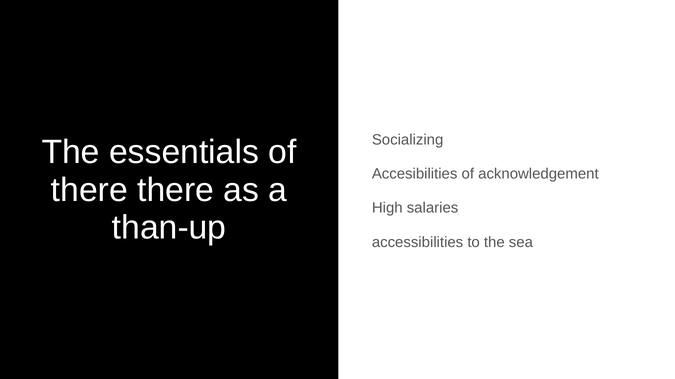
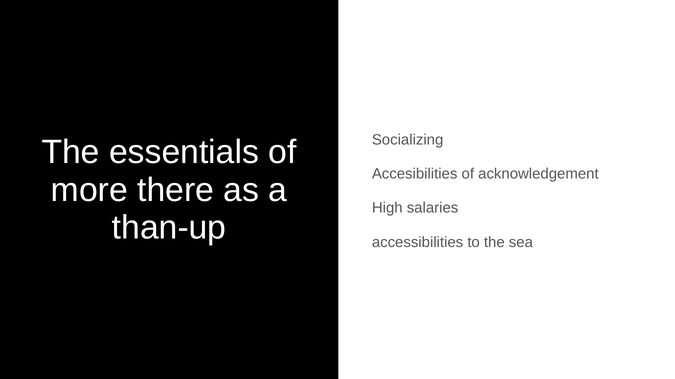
there: there -> more (89, 190)
